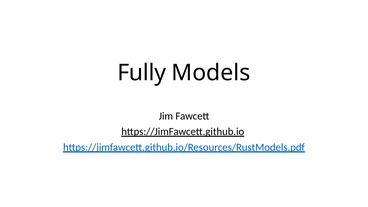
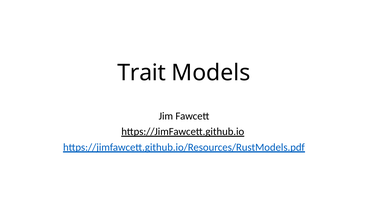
Fully: Fully -> Trait (142, 73)
